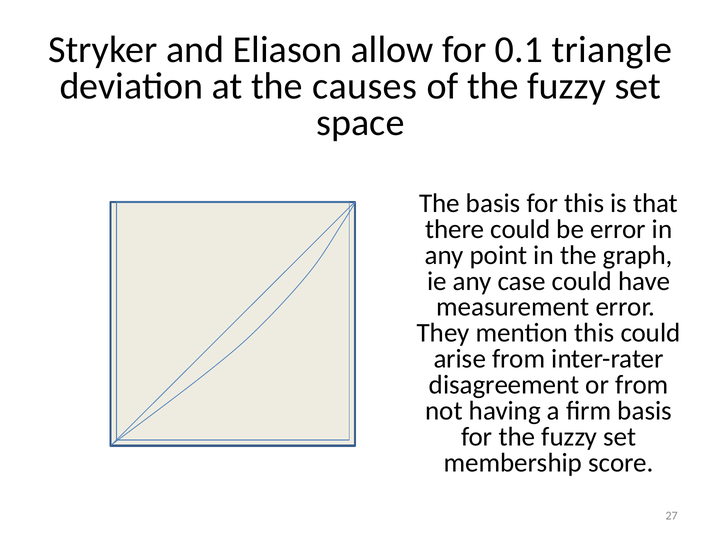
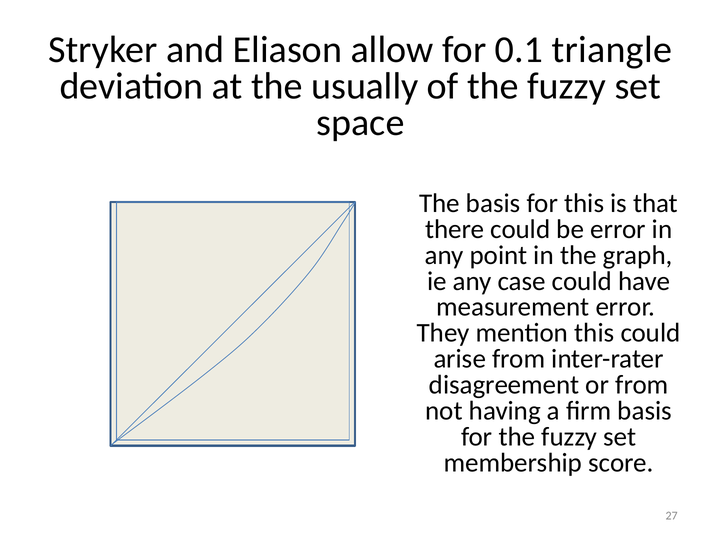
causes: causes -> usually (365, 86)
